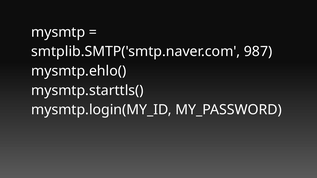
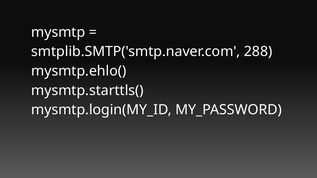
987: 987 -> 288 (258, 52)
